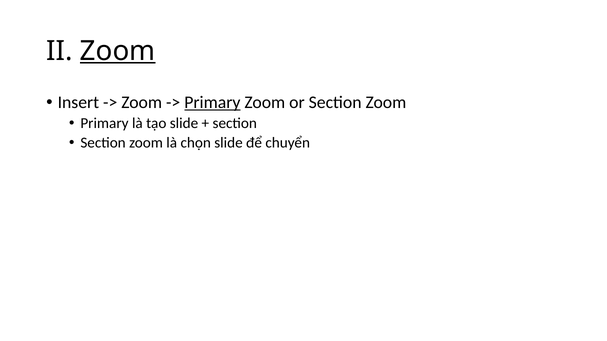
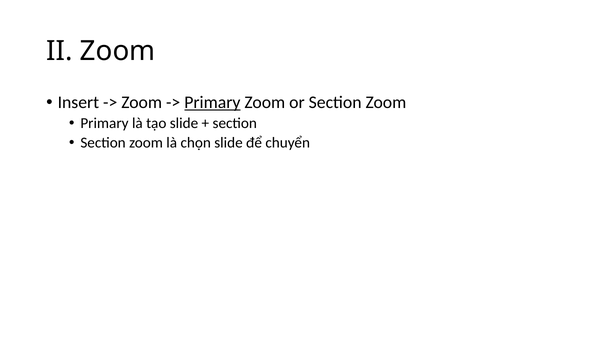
Zoom underline: present -> none (118, 51)
